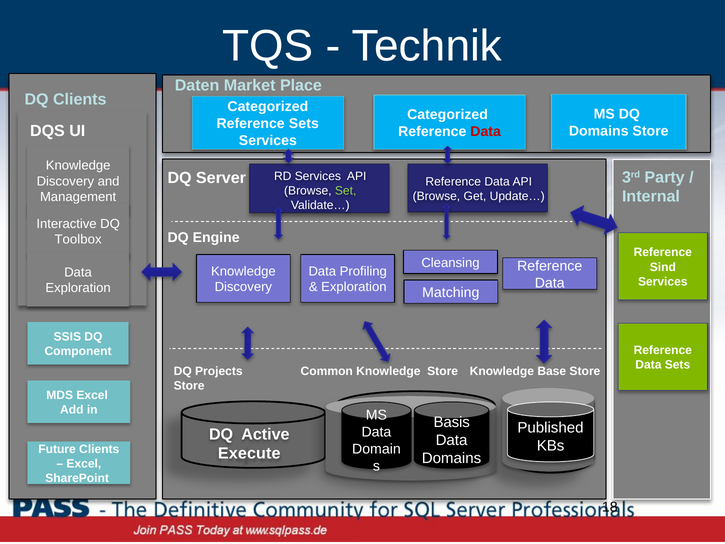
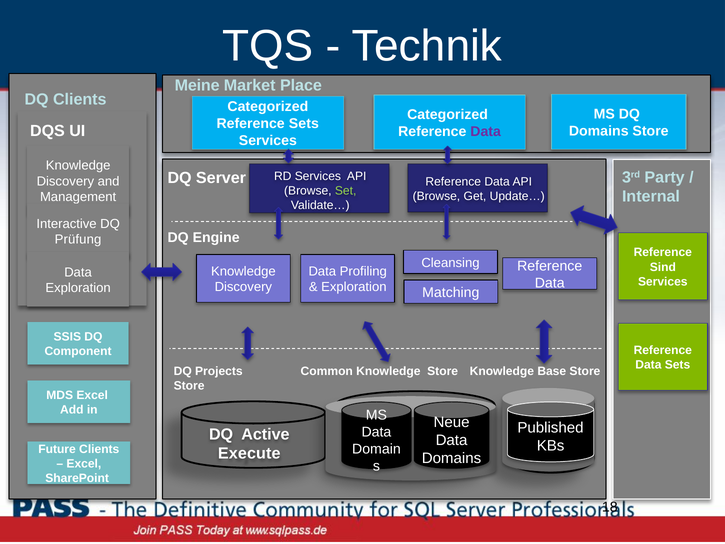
Daten: Daten -> Meine (197, 85)
Data colour: red -> purple (486, 131)
Toolbox: Toolbox -> Prüfung (78, 239)
Basis: Basis -> Neue (452, 422)
